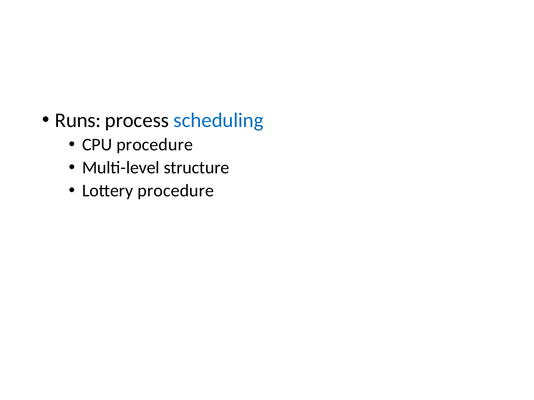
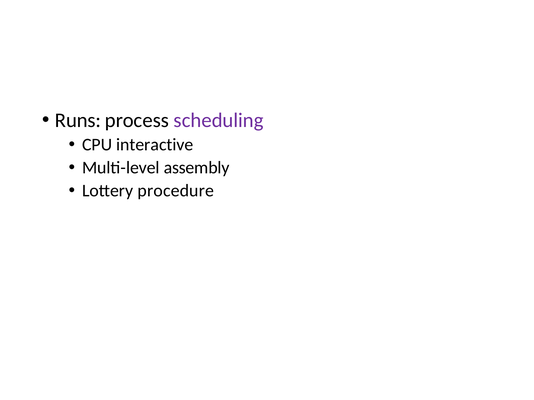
scheduling colour: blue -> purple (219, 120)
CPU procedure: procedure -> interactive (155, 145)
structure: structure -> assembly (197, 168)
